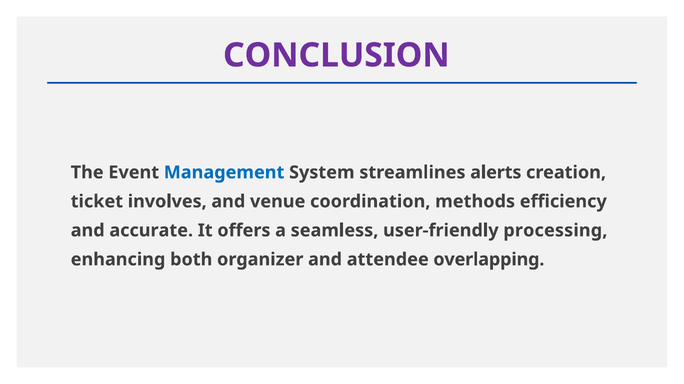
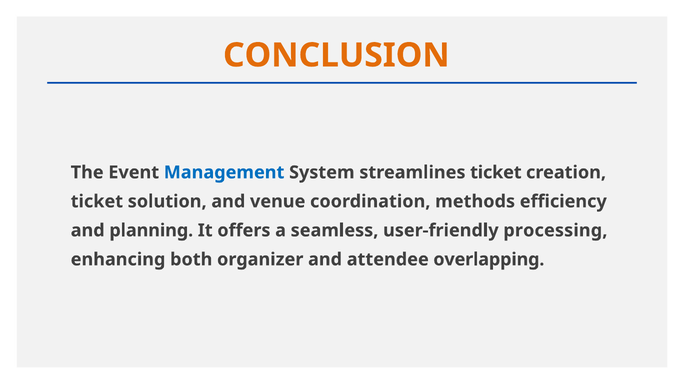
CONCLUSION colour: purple -> orange (336, 55)
streamlines alerts: alerts -> ticket (496, 173)
involves: involves -> solution (167, 202)
accurate: accurate -> planning (151, 231)
